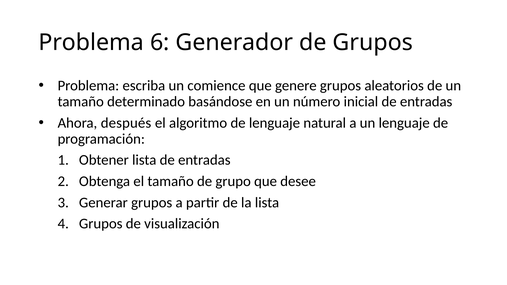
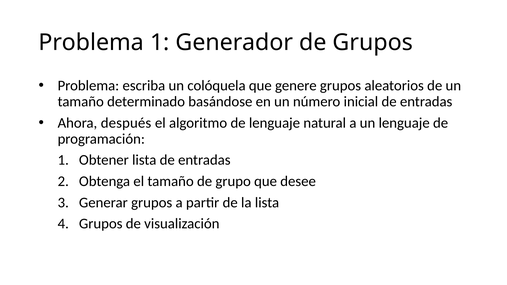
Problema 6: 6 -> 1 (160, 43)
comience: comience -> colóquela (216, 86)
